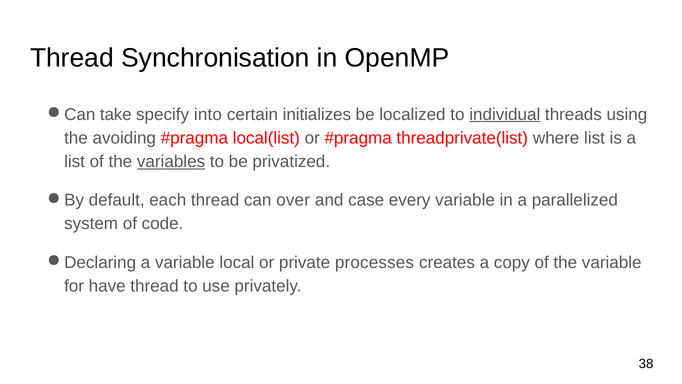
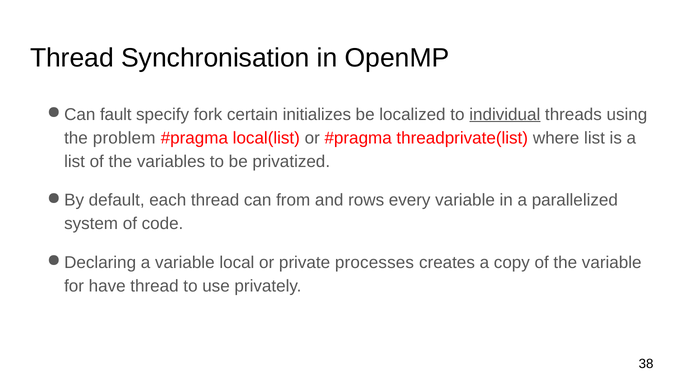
take: take -> fault (116, 114)
into: into -> fork (208, 114)
avoiding: avoiding -> problem (124, 138)
variables underline: present -> none (171, 161)
over: over -> from (293, 200)
case: case -> rows (366, 200)
